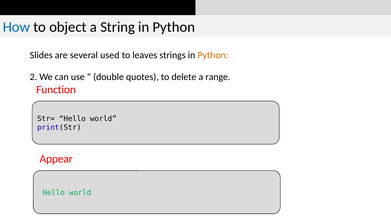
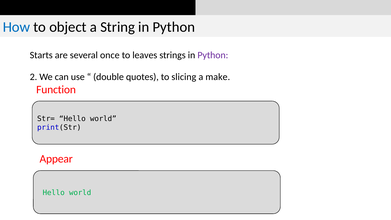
Slides: Slides -> Starts (41, 55)
used: used -> once (110, 55)
Python colour: orange -> purple (213, 55)
delete: delete -> slicing (184, 77)
range: range -> make (218, 77)
